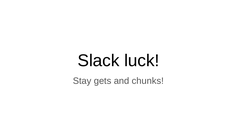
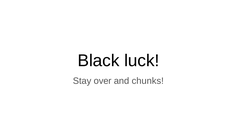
Slack: Slack -> Black (99, 61)
gets: gets -> over (103, 81)
